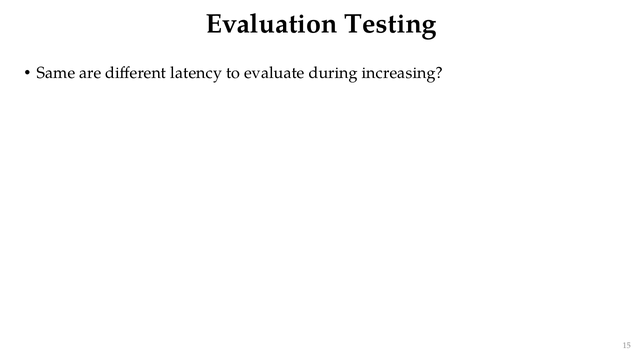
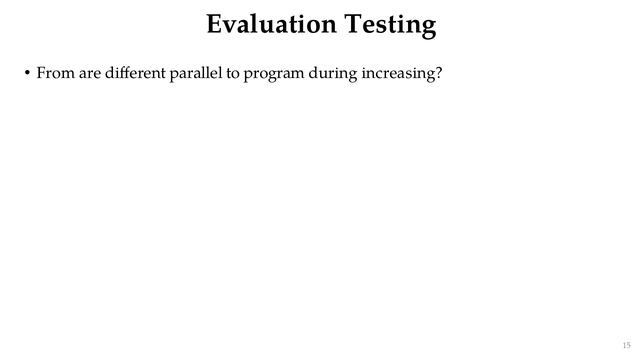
Same: Same -> From (56, 73)
latency: latency -> parallel (196, 73)
evaluate: evaluate -> program (274, 73)
